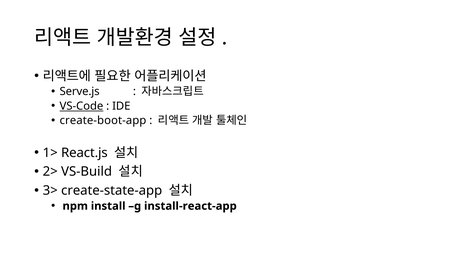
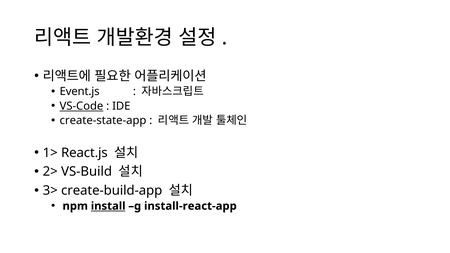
Serve.js: Serve.js -> Event.js (80, 92)
create-boot-app: create-boot-app -> create-state-app (103, 121)
create-state-app: create-state-app -> create-build-app (112, 191)
install underline: none -> present (108, 206)
